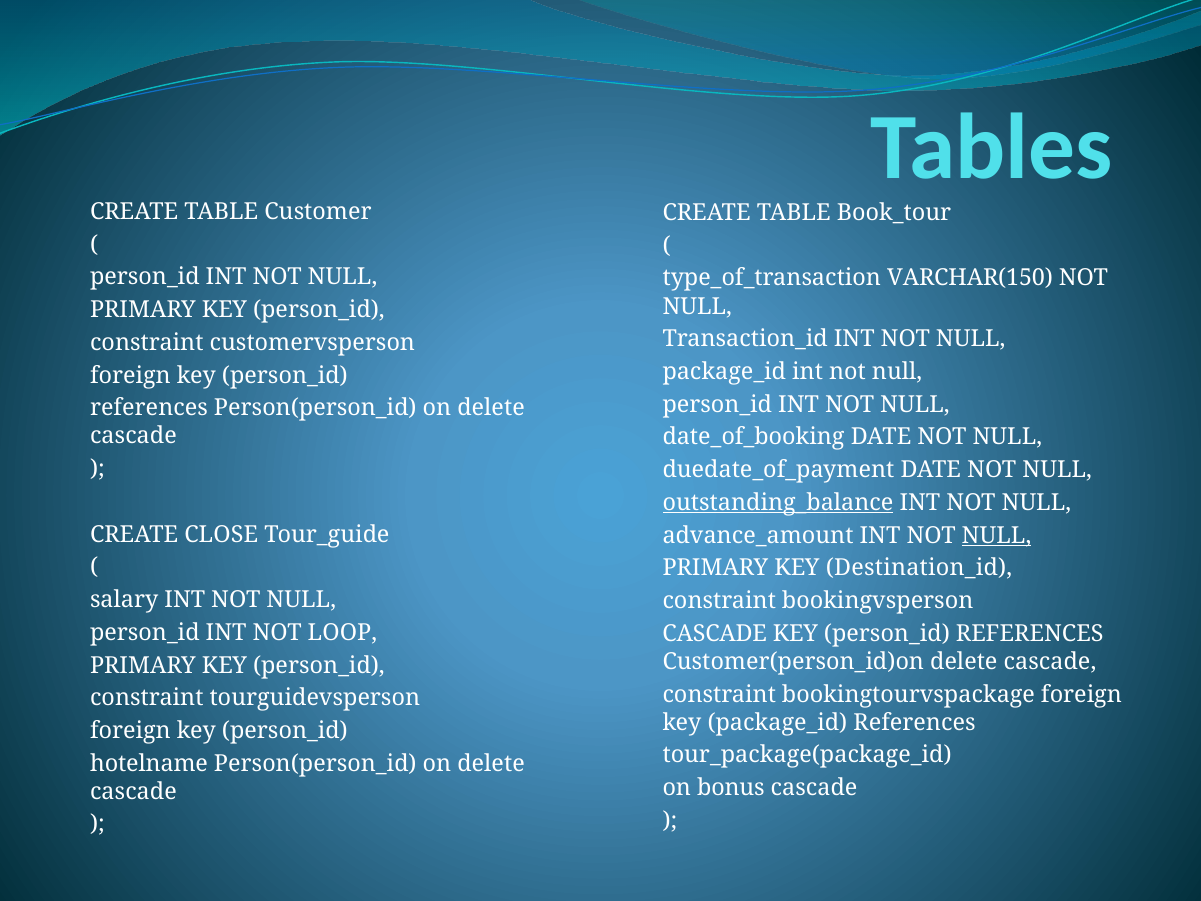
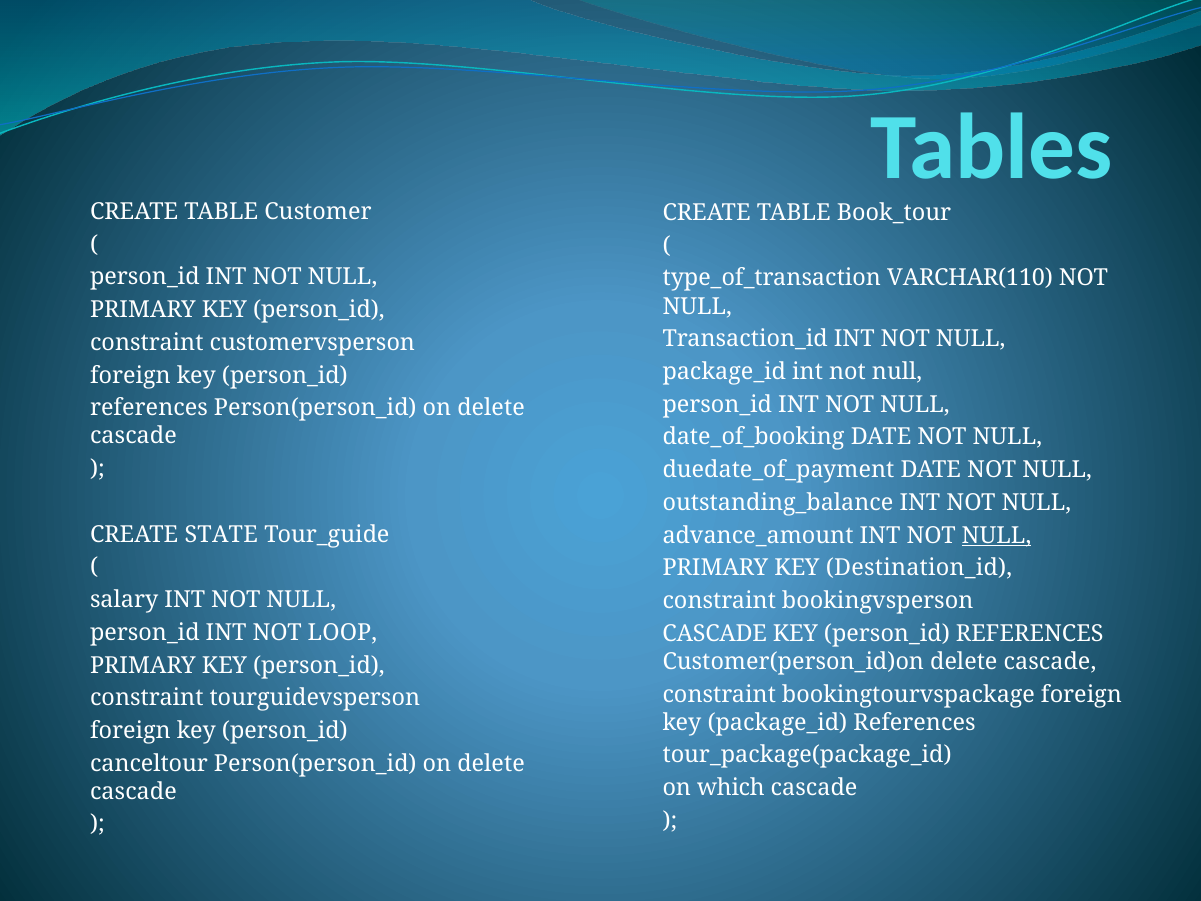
VARCHAR(150: VARCHAR(150 -> VARCHAR(110 (970, 278)
outstanding_balance underline: present -> none (778, 503)
CLOSE: CLOSE -> STATE (221, 534)
hotelname: hotelname -> canceltour (149, 763)
bonus: bonus -> which (731, 788)
